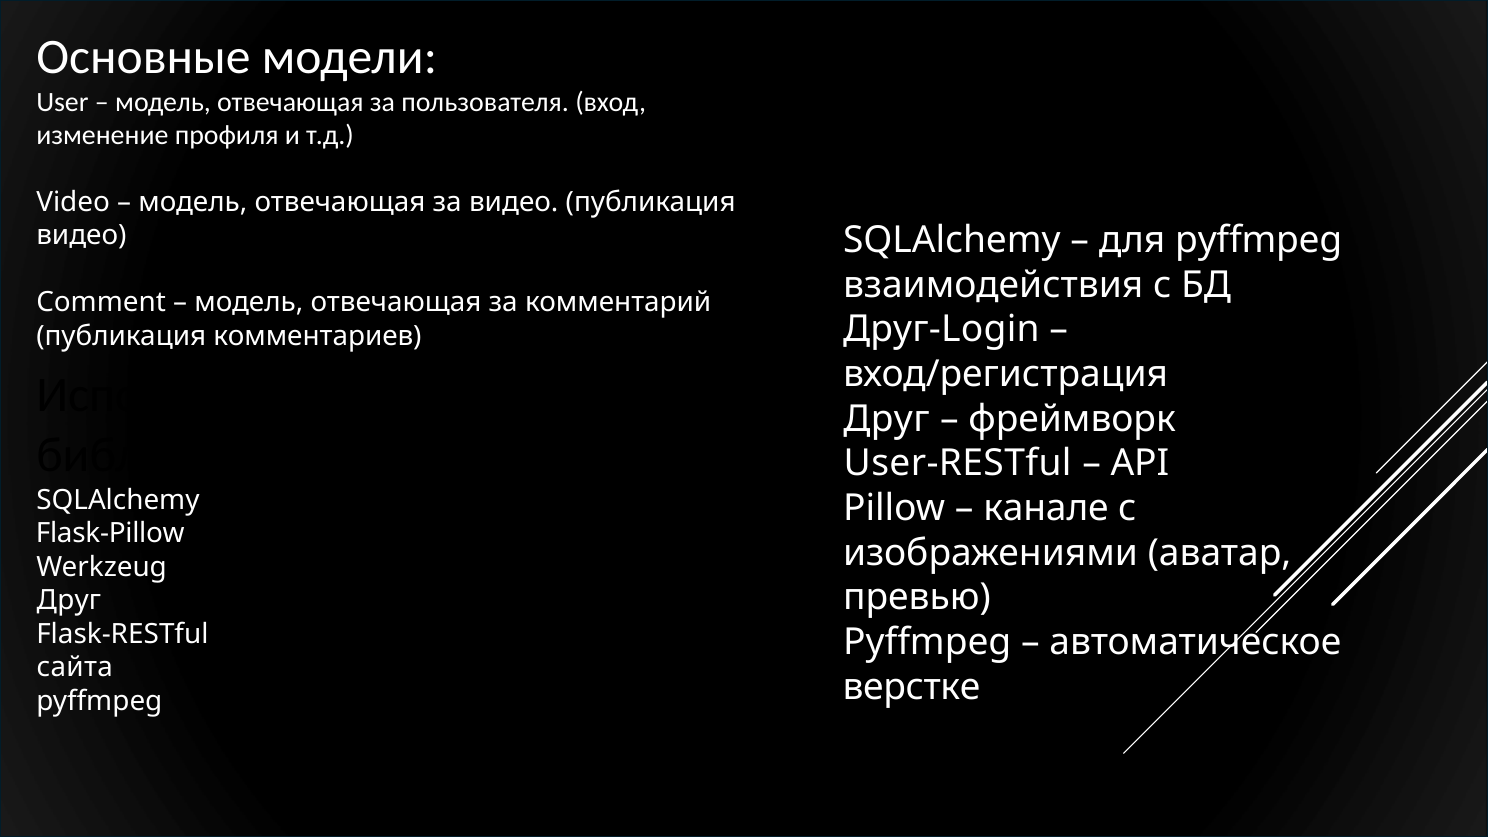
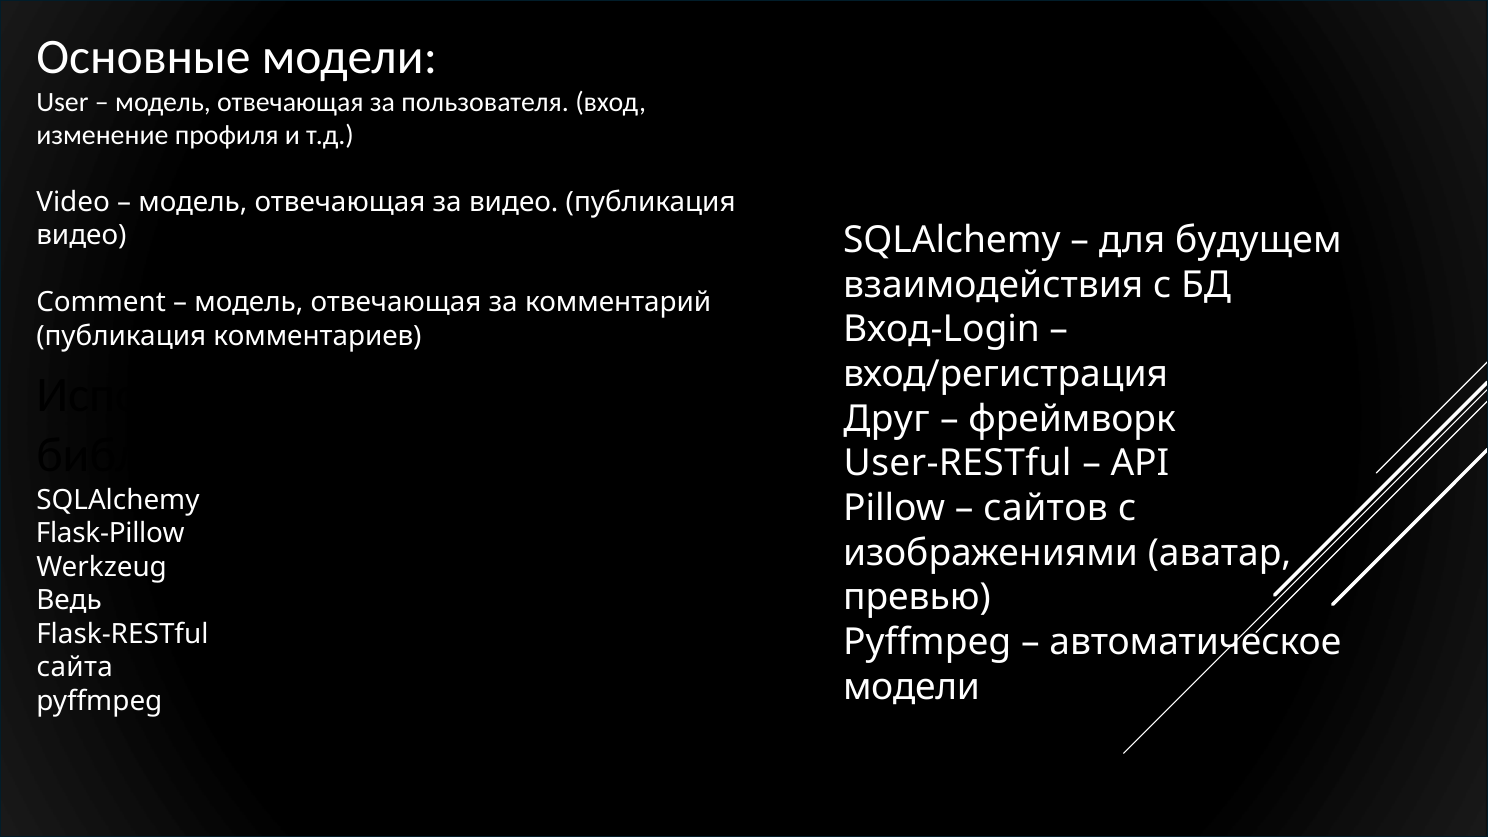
для pyffmpeg: pyffmpeg -> будущем (1258, 240)
Друг-Login: Друг-Login -> Вход-Login (941, 330)
канале: канале -> сайтов (1046, 508)
Друг: Друг -> Ведь (69, 601)
верстке: верстке -> модели (911, 687)
